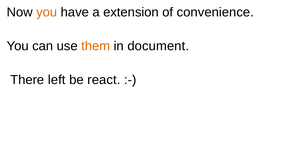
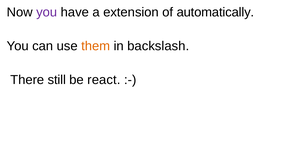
you colour: orange -> purple (47, 12)
convenience: convenience -> automatically (215, 12)
document: document -> backslash (158, 46)
left: left -> still (57, 80)
